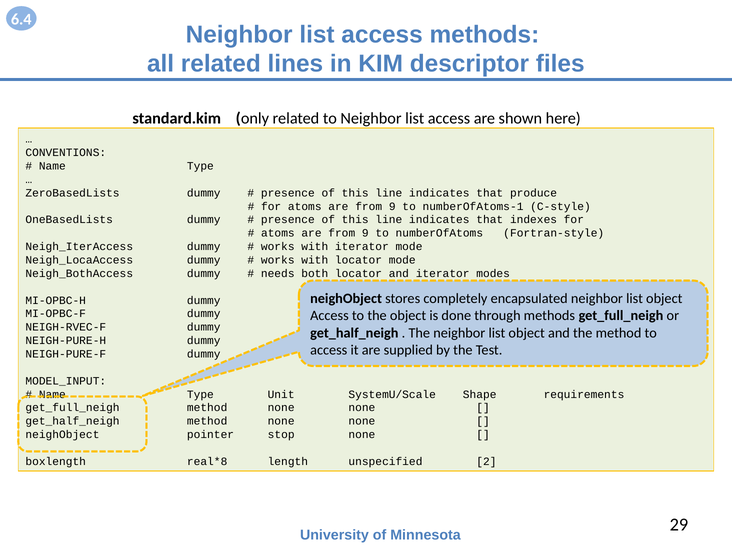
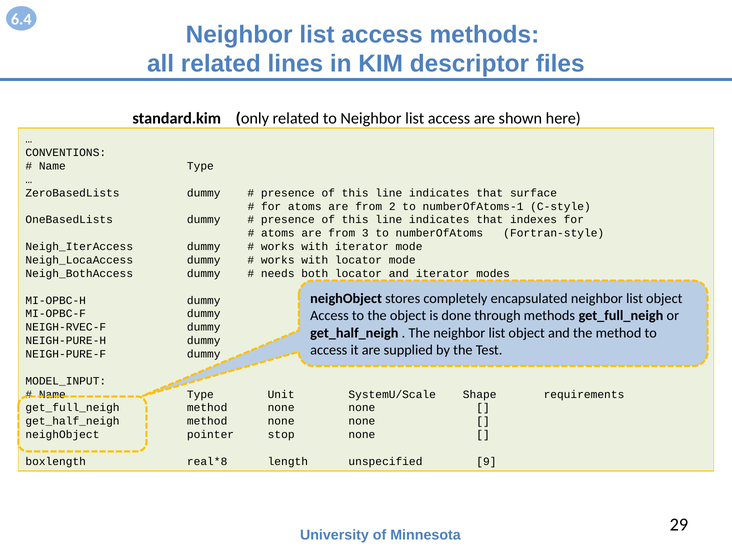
produce: produce -> surface (534, 193)
9: 9 -> 2 (392, 206)
9: 9 -> 3 (365, 233)
2: 2 -> 9 (486, 461)
